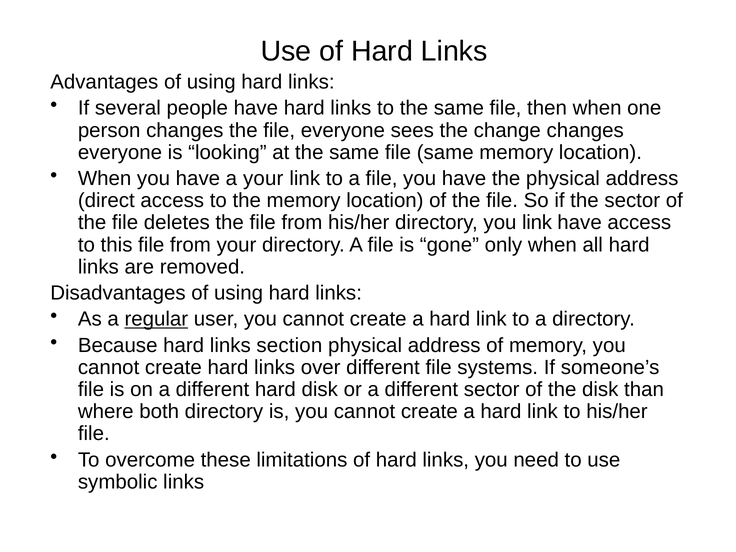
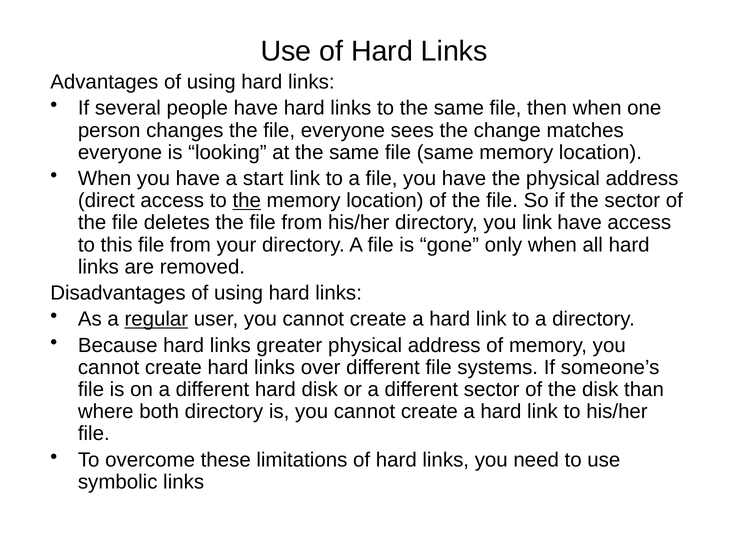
change changes: changes -> matches (585, 130)
a your: your -> start (263, 179)
the underline: none -> present (247, 201)
section: section -> greater (289, 345)
